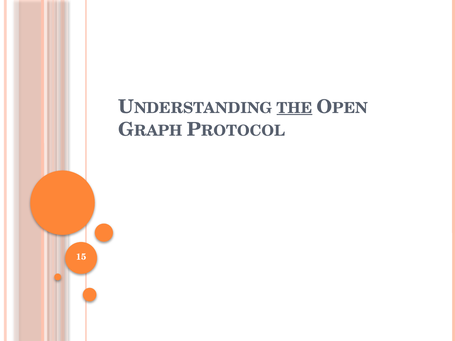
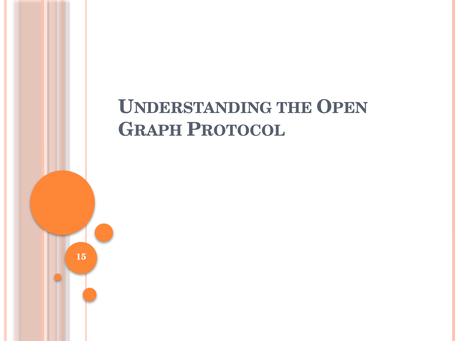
THE underline: present -> none (294, 108)
